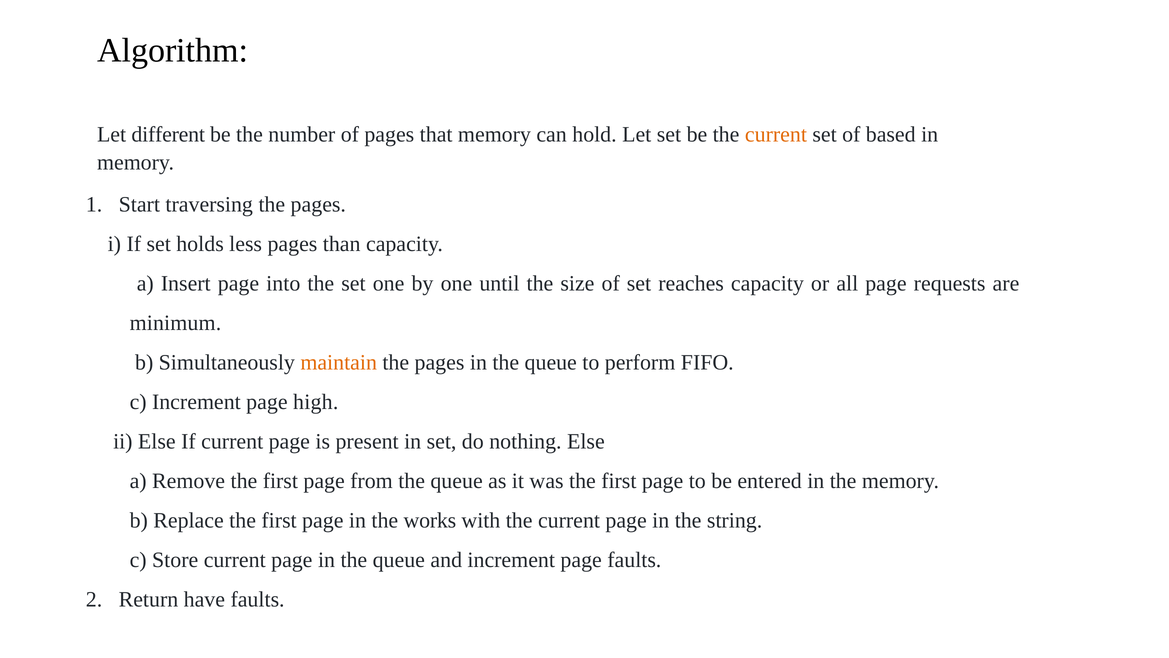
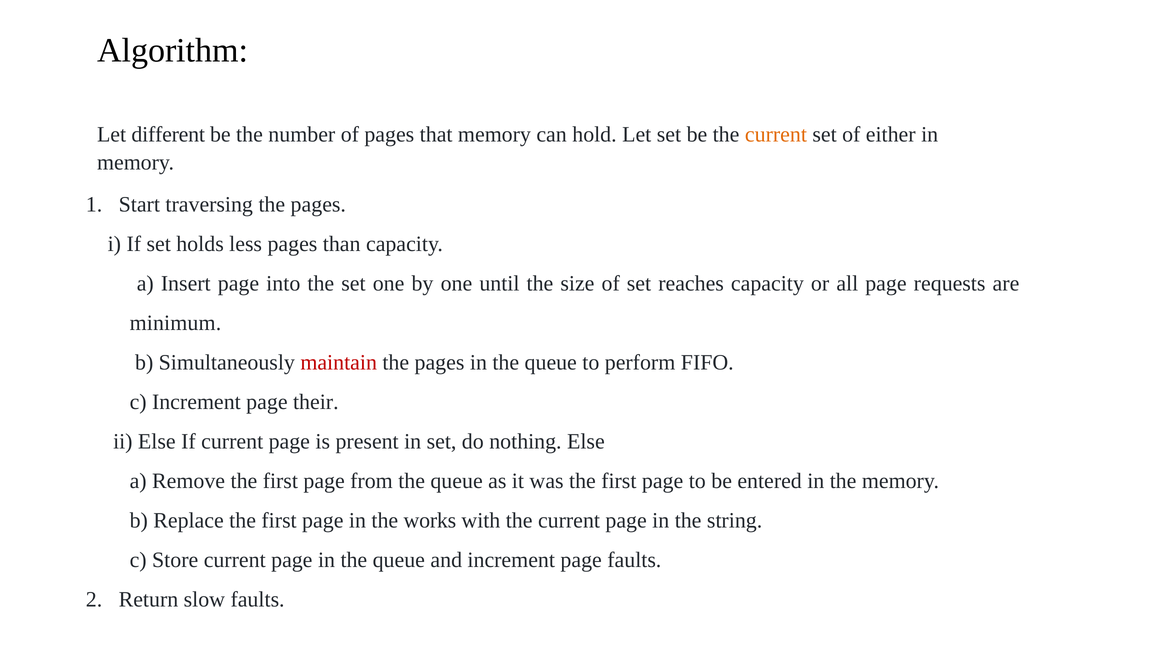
based: based -> either (891, 134)
maintain colour: orange -> red (339, 362)
high: high -> their (316, 402)
have: have -> slow (204, 599)
